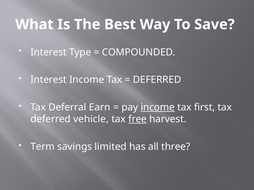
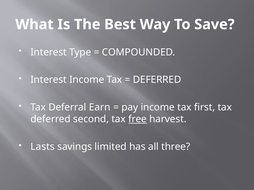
income underline: present -> none (158, 108)
vehicle: vehicle -> second (91, 119)
Term: Term -> Lasts (43, 147)
